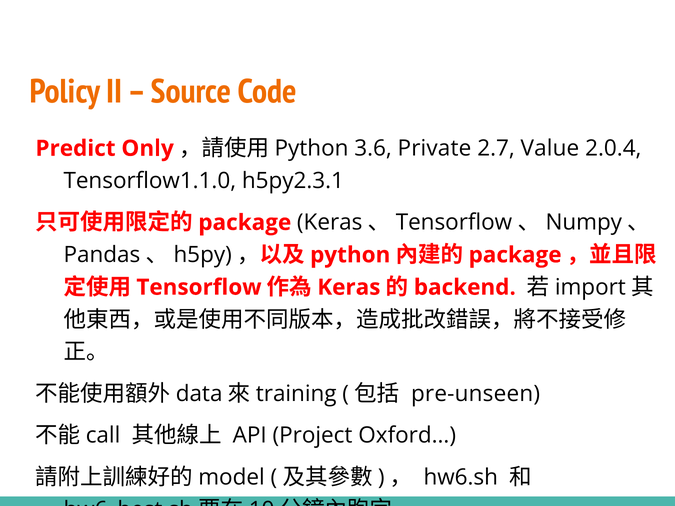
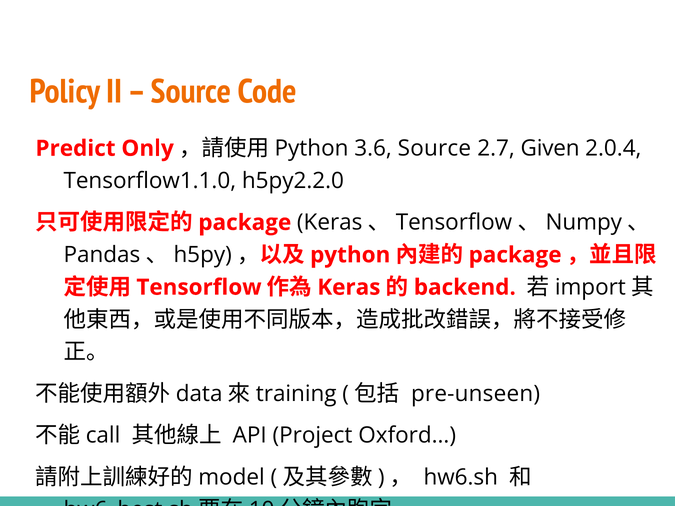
3.6 Private: Private -> Source (434, 148)
Value: Value -> Given (550, 148)
h5py2.3.1: h5py2.3.1 -> h5py2.2.0 (293, 181)
